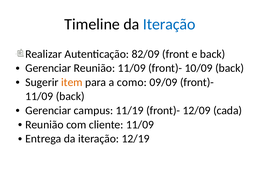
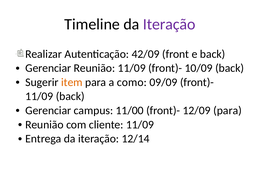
Iteração colour: blue -> purple (169, 24)
82/09: 82/09 -> 42/09 (146, 54)
11/19: 11/19 -> 11/00 (130, 110)
12/09 cada: cada -> para (228, 110)
12/19: 12/19 -> 12/14 (136, 139)
